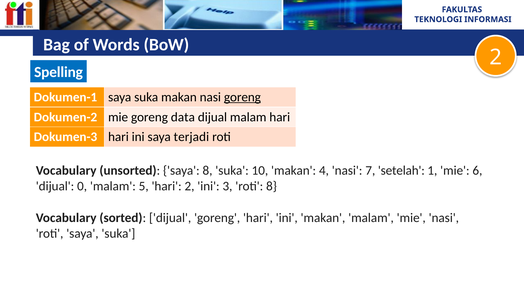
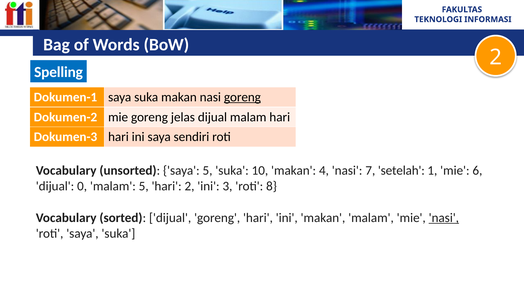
data: data -> jelas (183, 117)
terjadi: terjadi -> sendiri (191, 137)
saya 8: 8 -> 5 (208, 170)
nasi underline: none -> present (444, 218)
